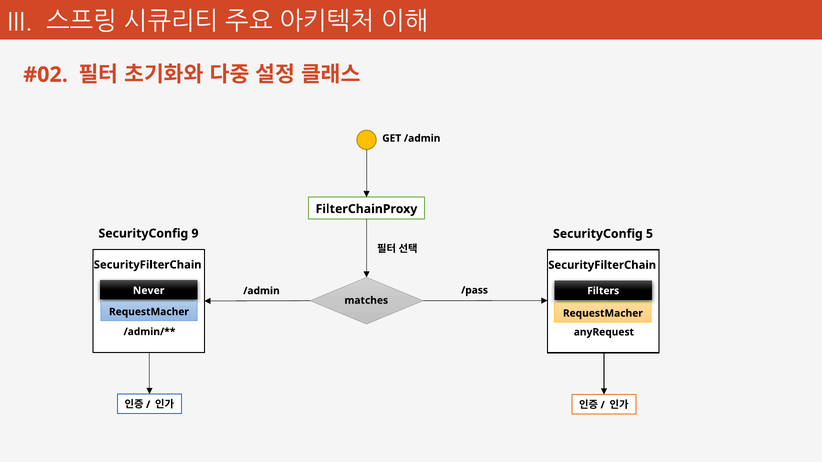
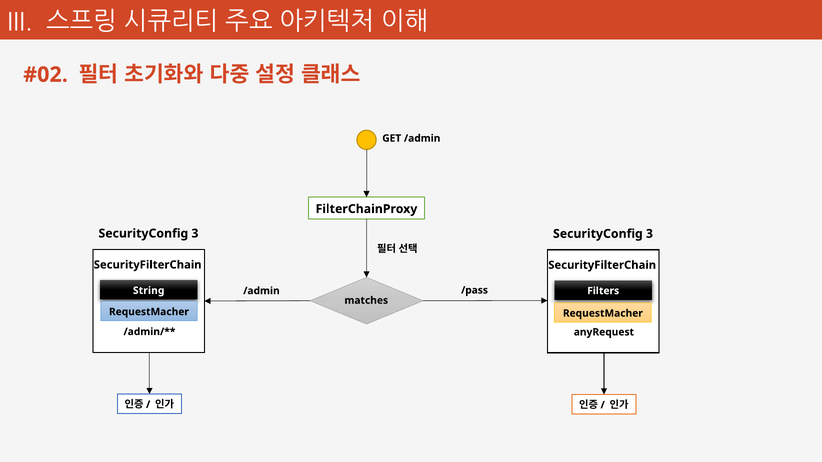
9: 9 -> 3 (195, 234)
5: 5 -> 3 (649, 234)
Never: Never -> String (149, 291)
